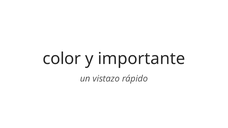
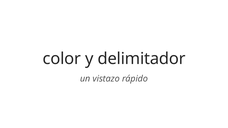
importante: importante -> delimitador (142, 59)
